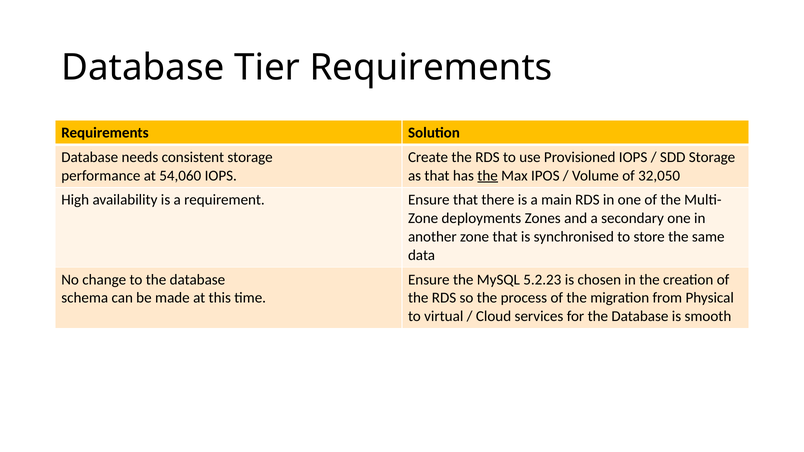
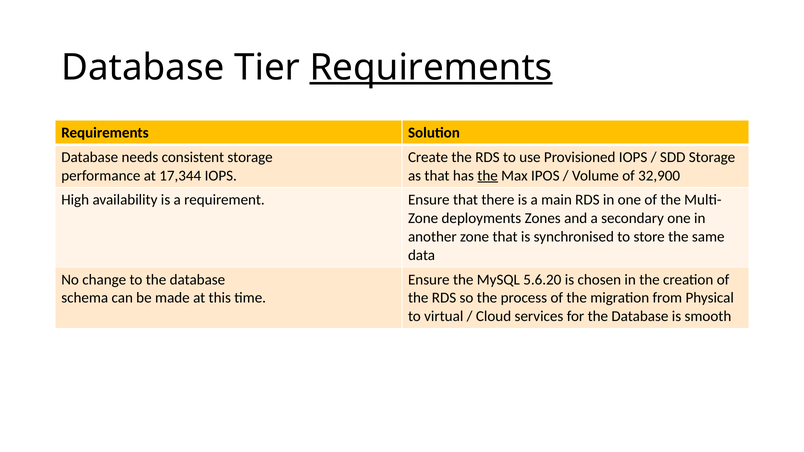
Requirements underline: none -> present (431, 68)
54,060: 54,060 -> 17,344 (180, 176)
32,050: 32,050 -> 32,900 (659, 176)
5.2.23: 5.2.23 -> 5.6.20 (542, 280)
